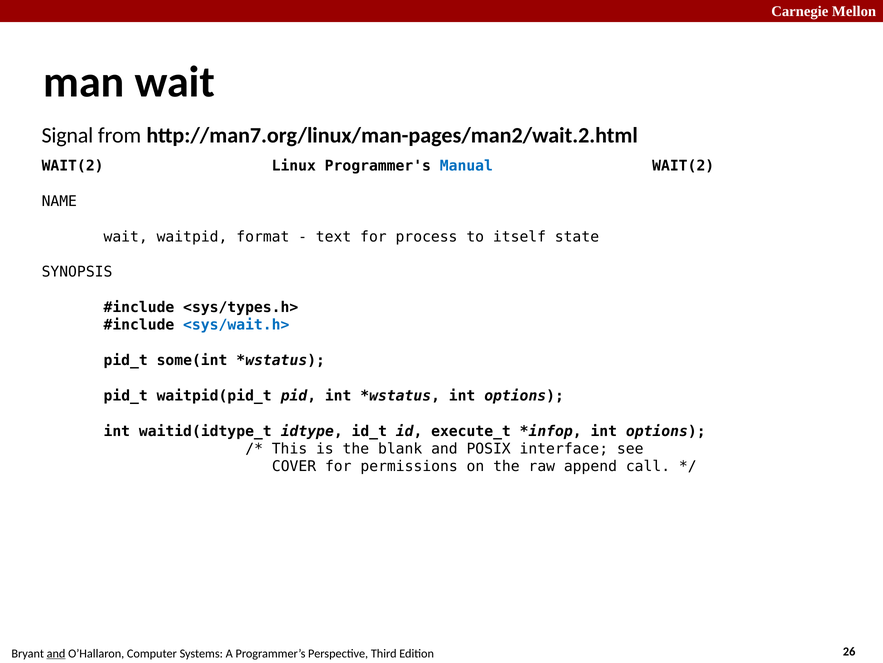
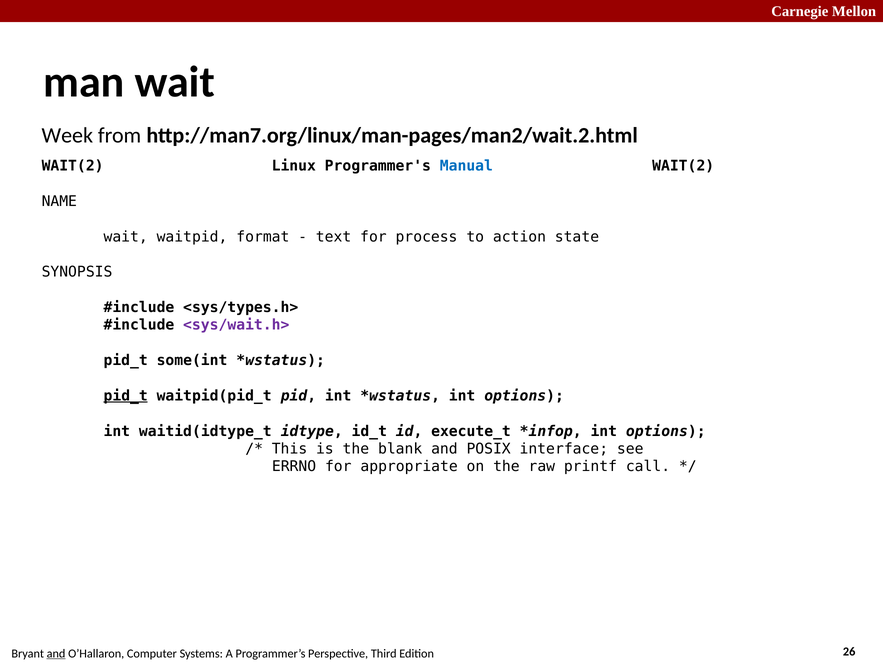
Signal: Signal -> Week (67, 135)
itself: itself -> action (520, 236)
<sys/wait.h> colour: blue -> purple (236, 325)
pid_t underline: none -> present (126, 395)
COVER: COVER -> ERRNO (294, 466)
permissions: permissions -> appropriate (409, 466)
append: append -> printf (590, 466)
